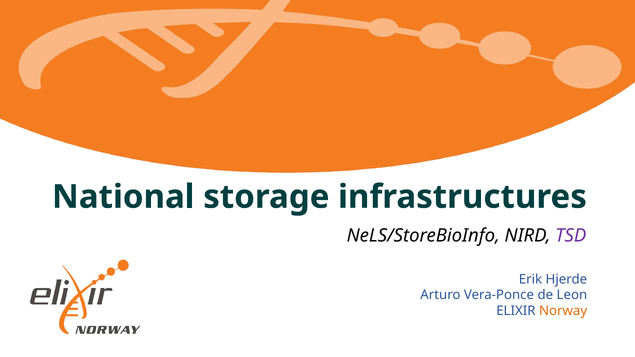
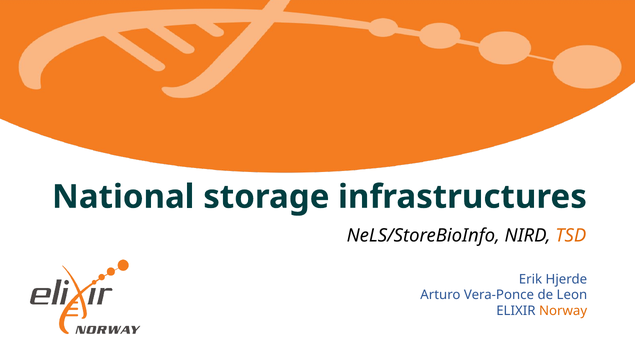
TSD colour: purple -> orange (571, 236)
